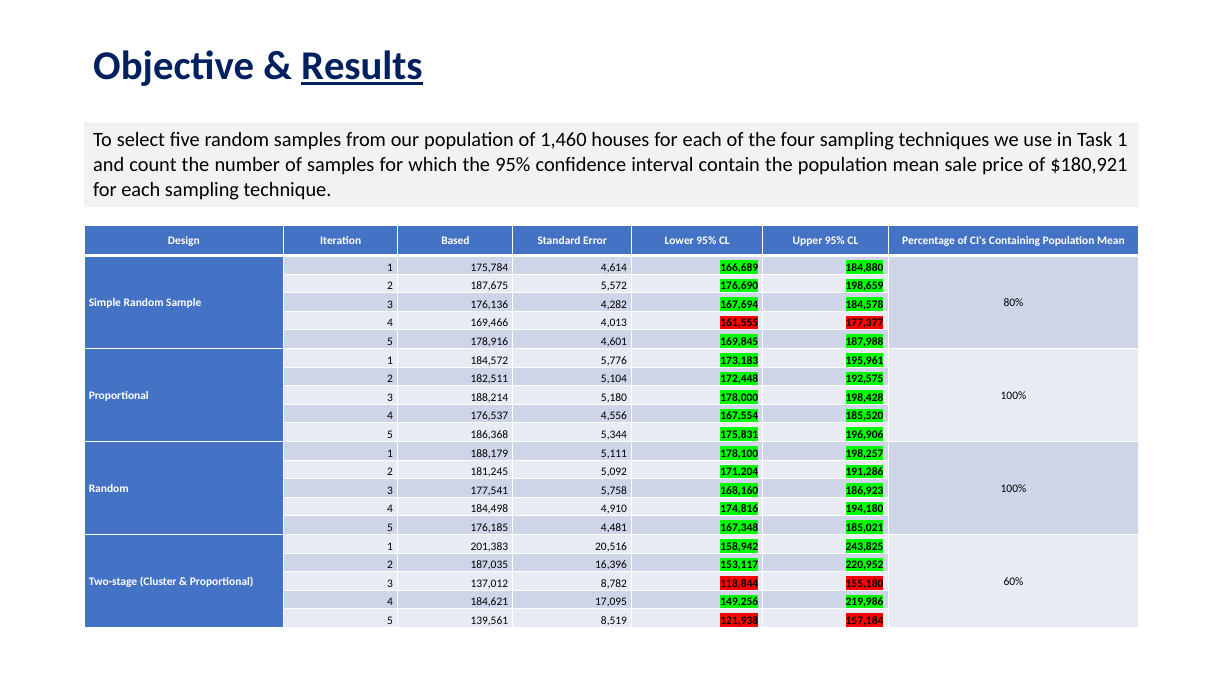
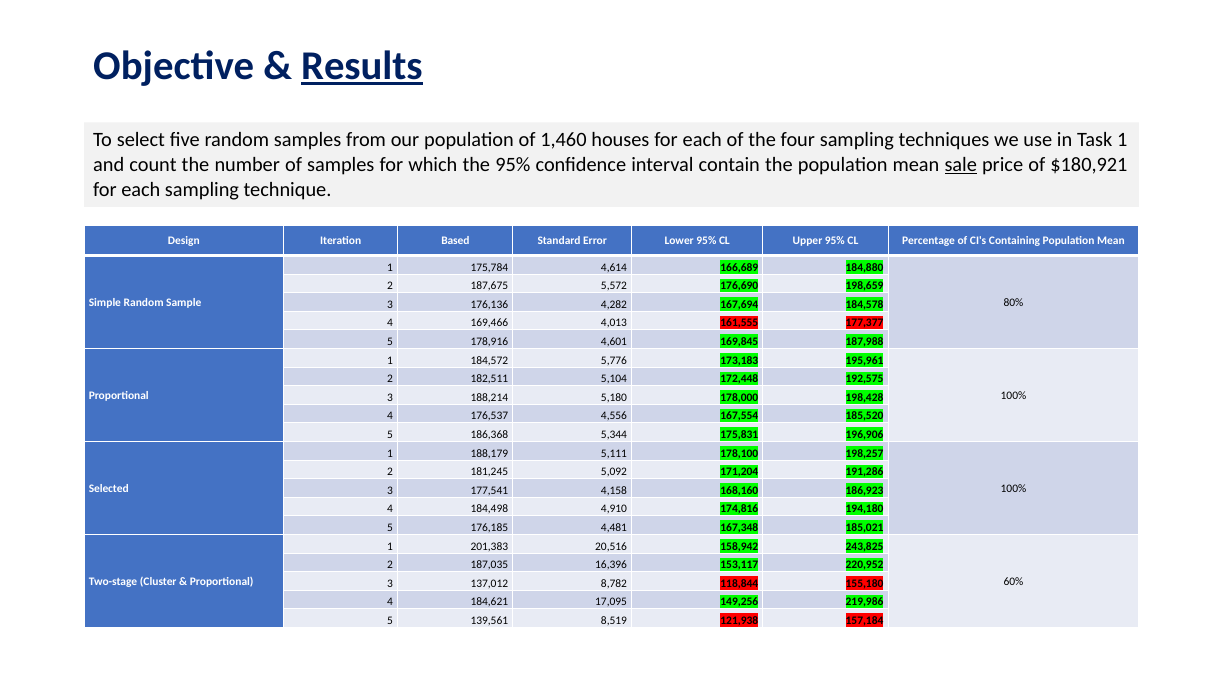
sale underline: none -> present (961, 165)
Random: Random -> Selected (109, 489)
5,758: 5,758 -> 4,158 (614, 490)
